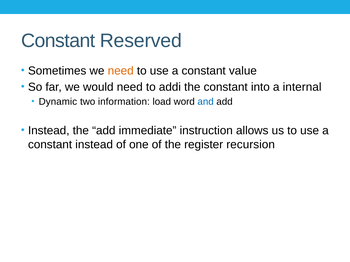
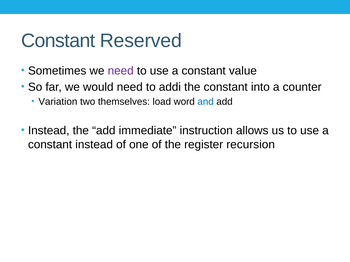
need colour: orange -> purple (121, 71)
internal: internal -> counter (302, 87)
Dynamic: Dynamic -> Variation (58, 102)
information: information -> themselves (124, 102)
